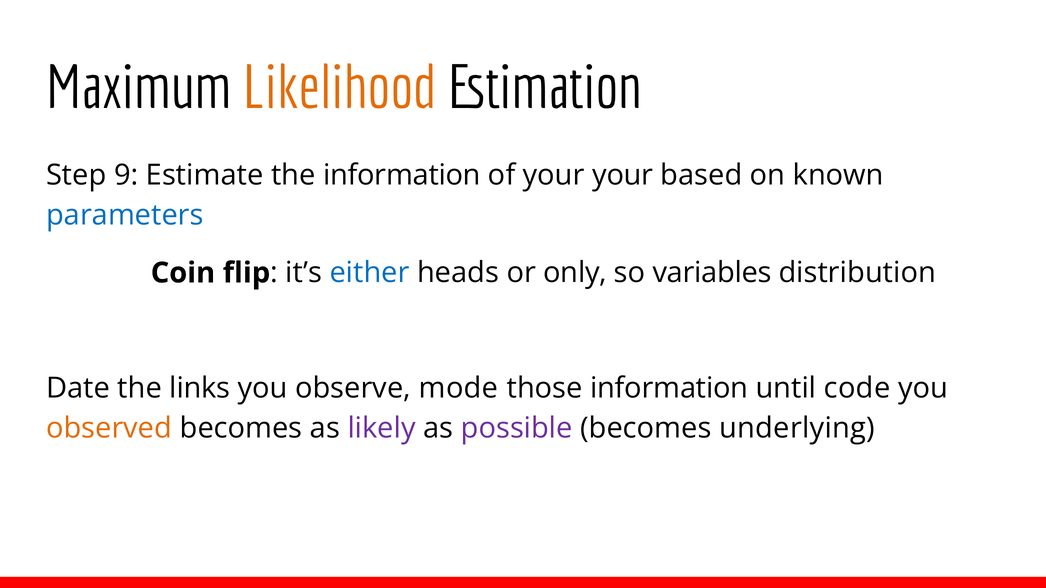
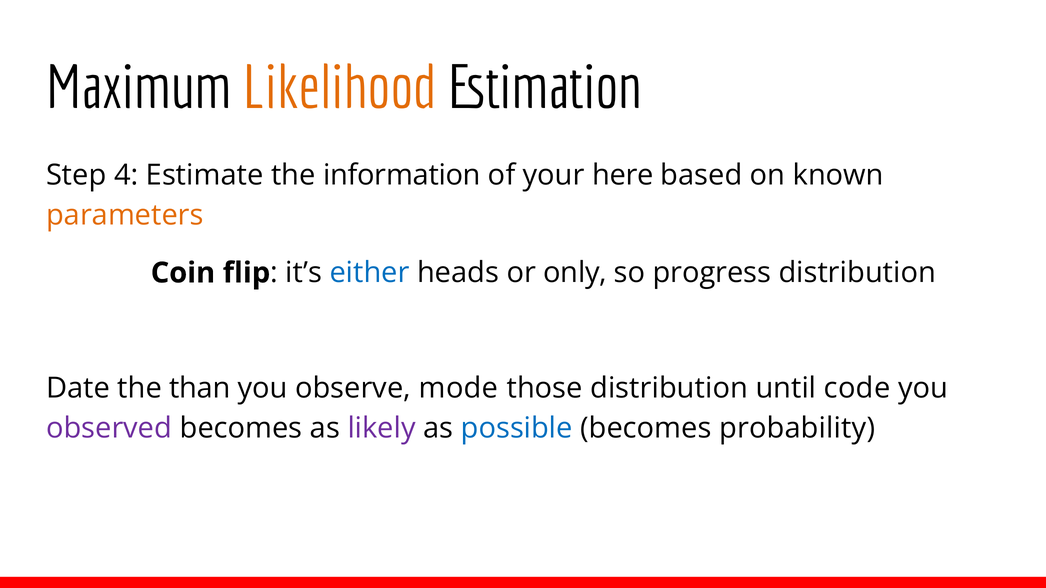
9: 9 -> 4 (126, 175)
your your: your -> here (623, 175)
parameters colour: blue -> orange (125, 216)
variables: variables -> progress (712, 273)
links: links -> than (200, 388)
those information: information -> distribution (669, 388)
observed colour: orange -> purple (109, 428)
possible colour: purple -> blue (517, 428)
underlying: underlying -> probability (797, 428)
